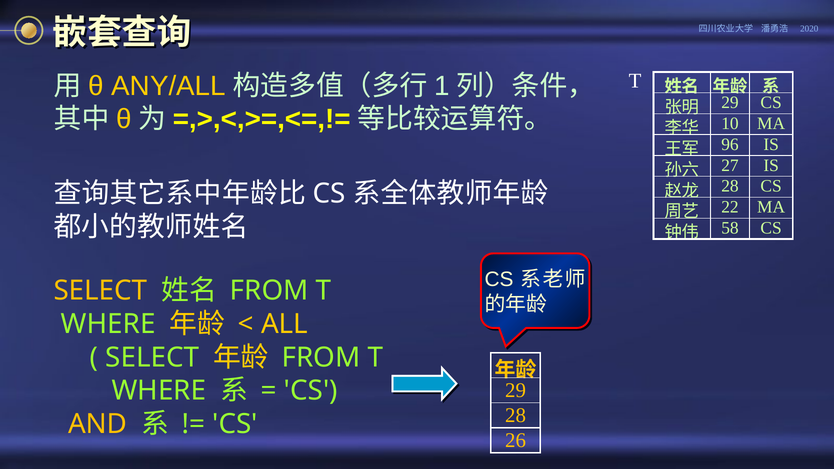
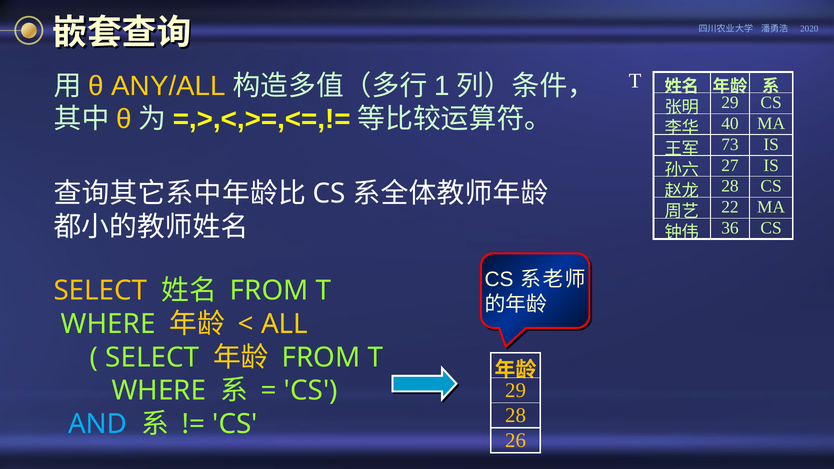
10: 10 -> 40 (730, 124)
96: 96 -> 73 (730, 144)
58: 58 -> 36 (730, 228)
AND colour: yellow -> light blue (98, 424)
